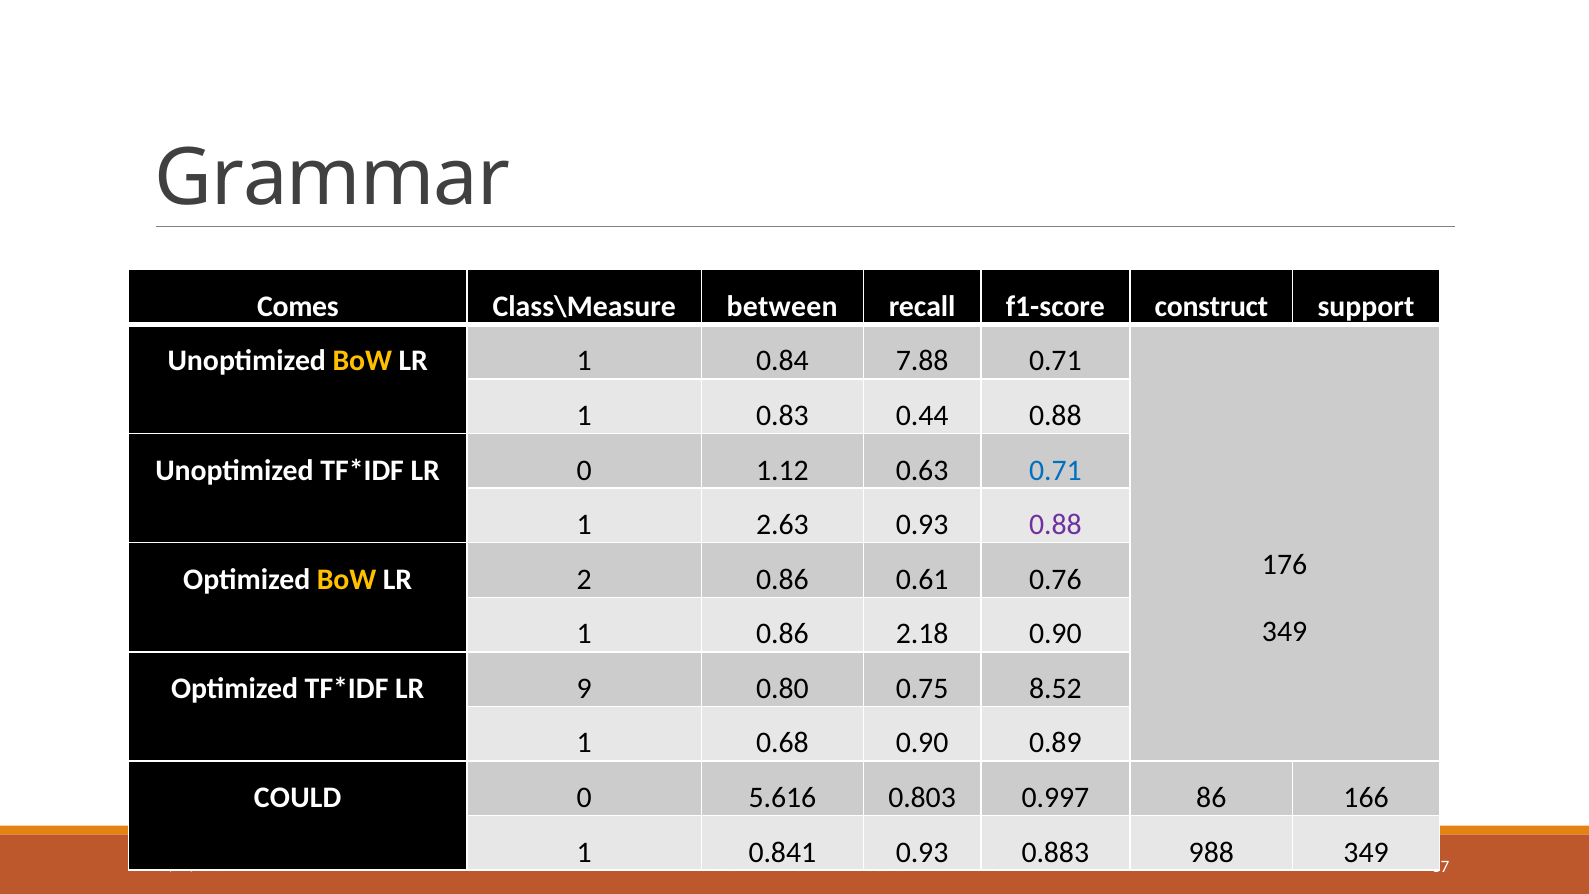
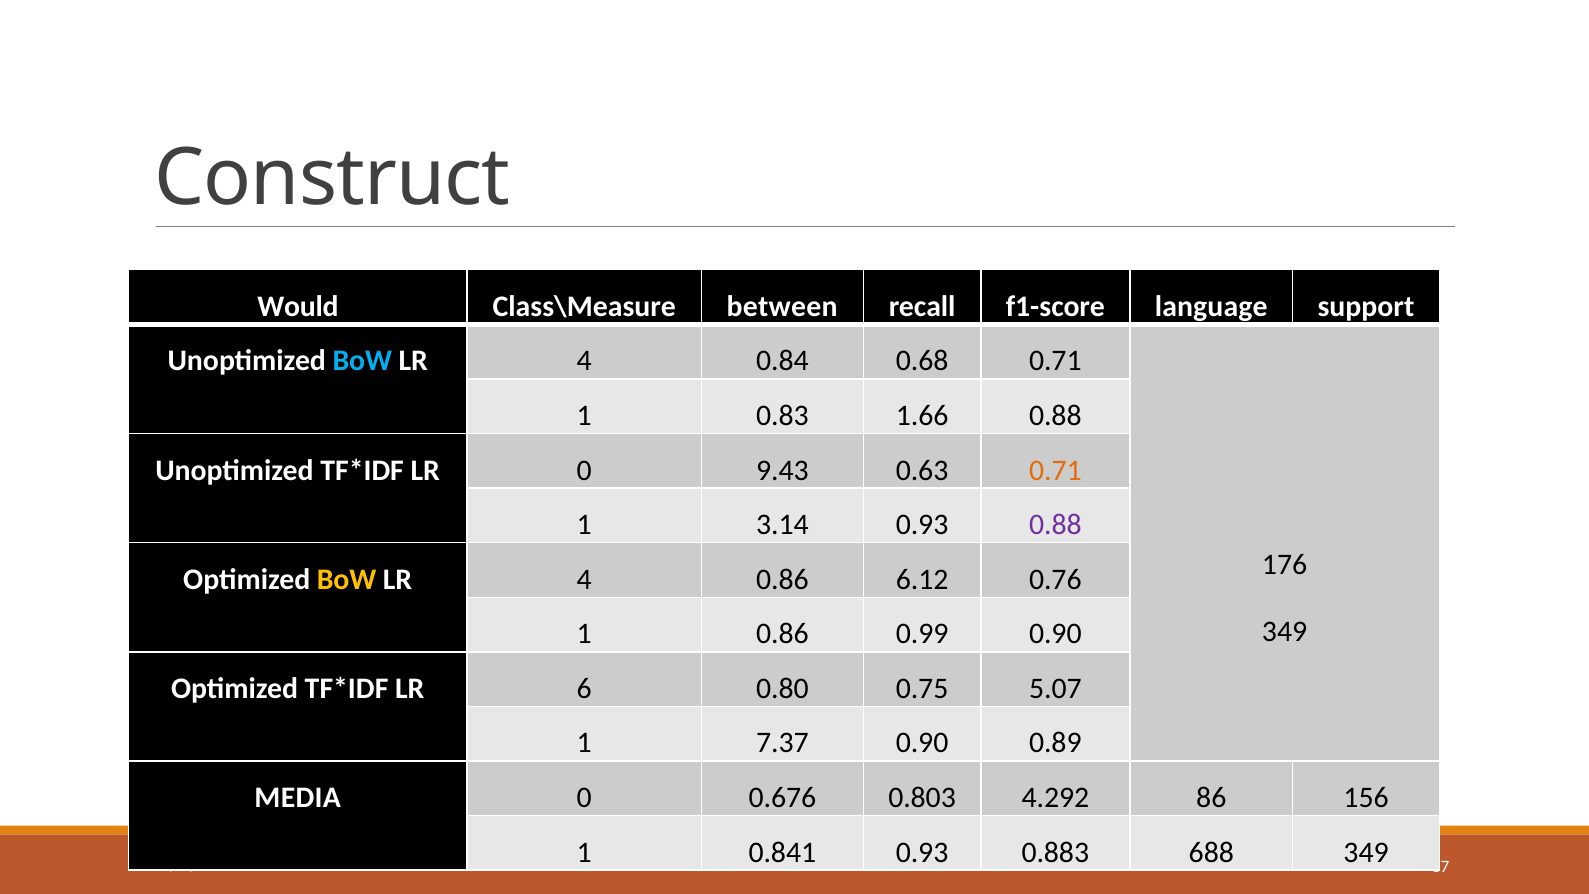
Grammar: Grammar -> Construct (332, 178)
Comes: Comes -> Would (298, 306)
construct: construct -> language (1211, 306)
BoW colour: yellow -> light blue (362, 361)
1: 1 -> 4 (584, 361)
7.88: 7.88 -> 0.68 (922, 361)
0.44: 0.44 -> 1.66 (922, 416)
1.12: 1.12 -> 9.43 (782, 470)
0.71 colour: blue -> orange (1055, 470)
2.63: 2.63 -> 3.14 (782, 525)
2: 2 -> 4 (584, 579)
0.61: 0.61 -> 6.12 (922, 579)
2.18: 2.18 -> 0.99 (922, 634)
9: 9 -> 6 (584, 688)
8.52: 8.52 -> 5.07 (1055, 688)
0.68: 0.68 -> 7.37 (782, 743)
COULD: COULD -> MEDIA (298, 797)
5.616: 5.616 -> 0.676 (782, 797)
0.997: 0.997 -> 4.292 (1055, 797)
166: 166 -> 156 (1366, 797)
988: 988 -> 688 (1211, 852)
